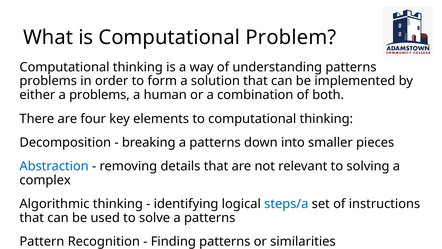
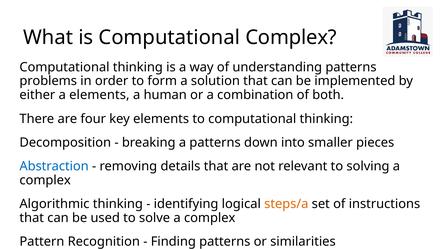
Computational Problem: Problem -> Complex (291, 37)
a problems: problems -> elements (99, 95)
steps/a colour: blue -> orange (286, 204)
solve a patterns: patterns -> complex (210, 218)
